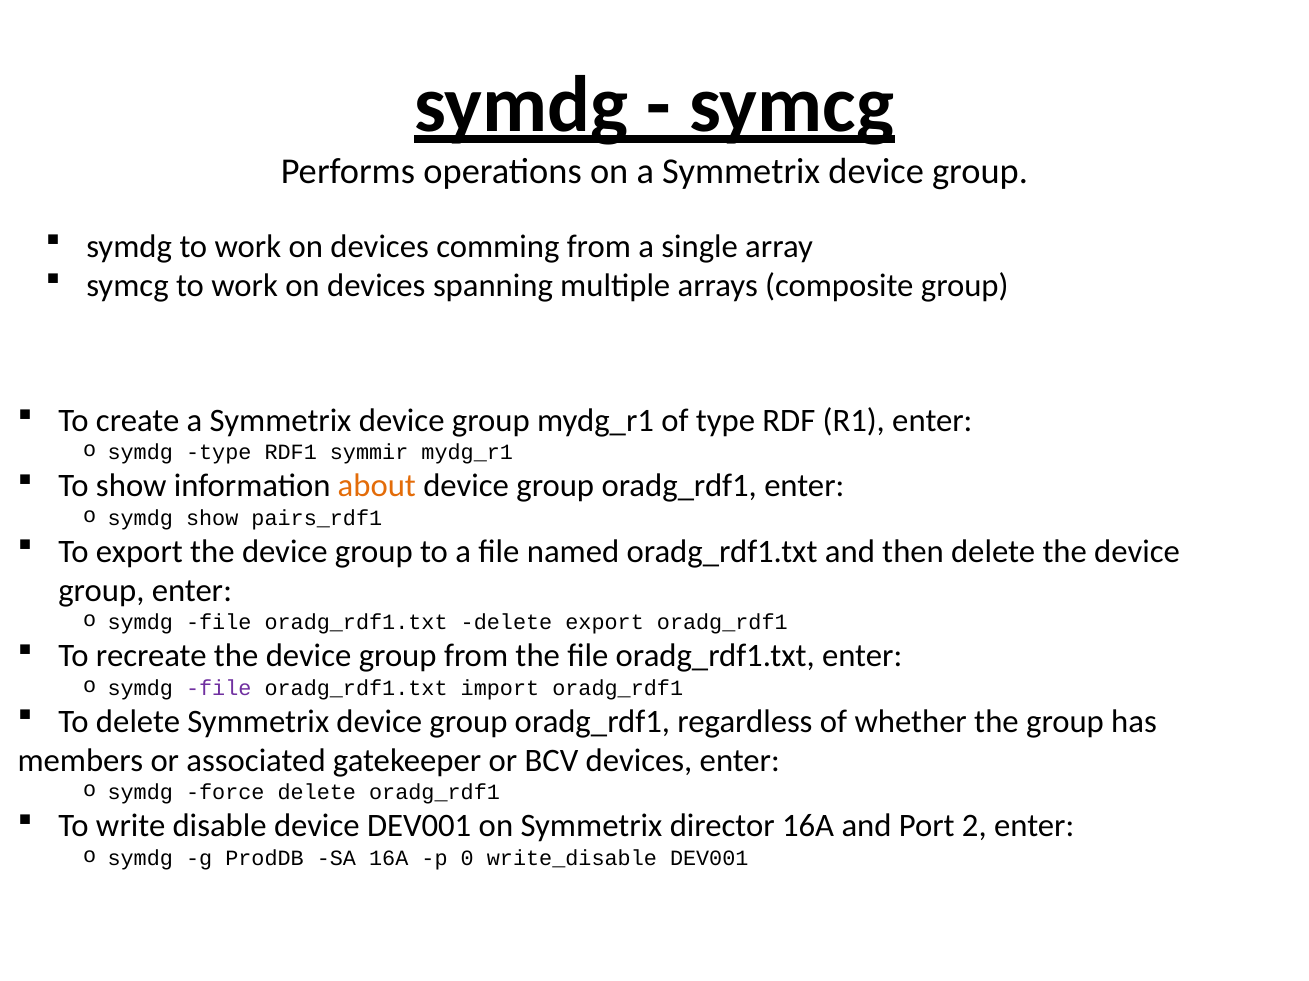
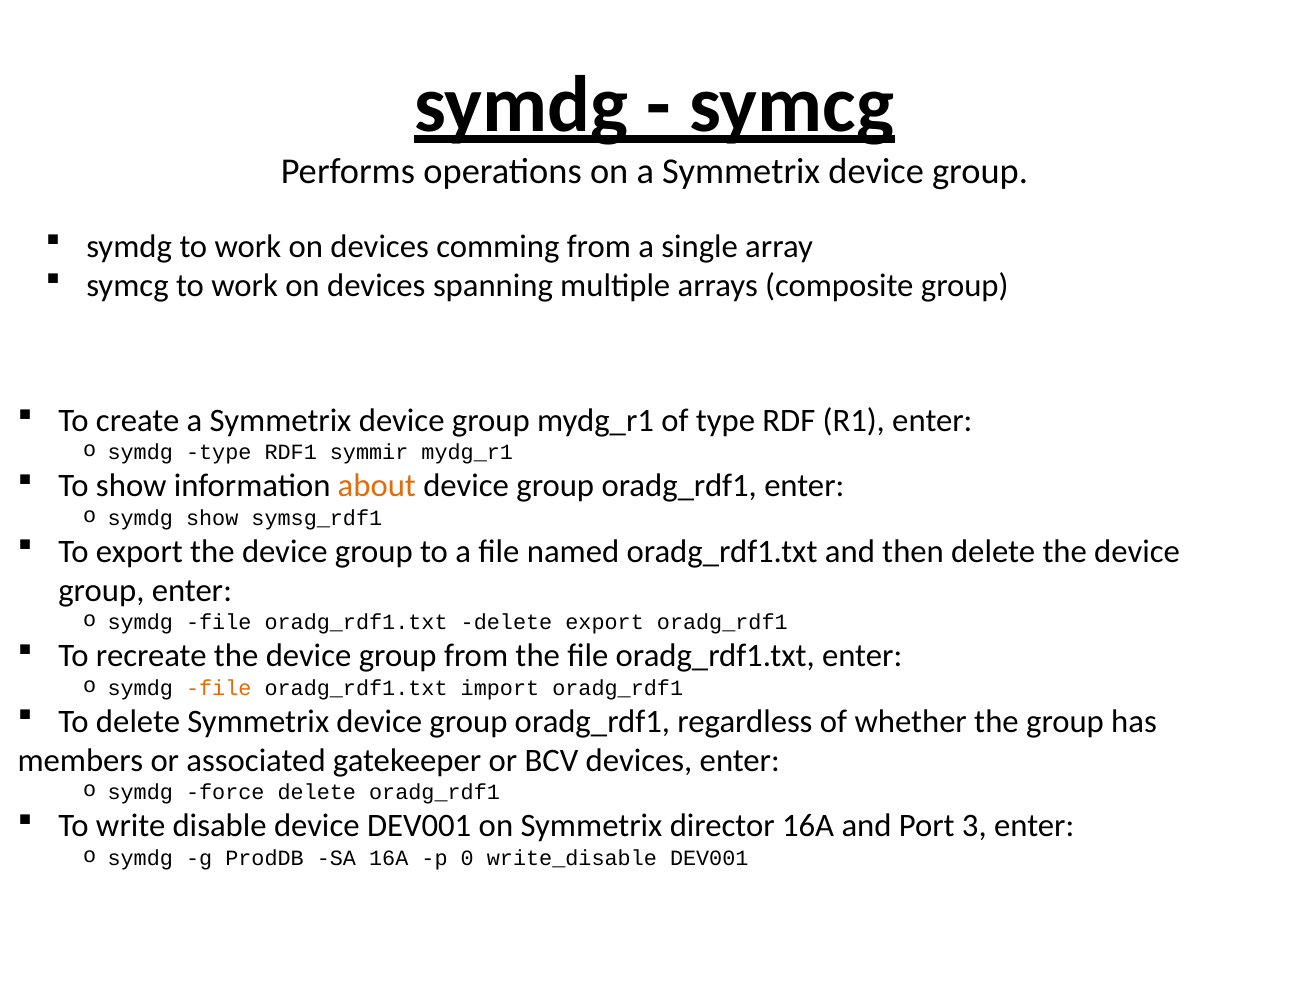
pairs_rdf1: pairs_rdf1 -> symsg_rdf1 (317, 518)
file colour: purple -> orange (219, 689)
2: 2 -> 3 (974, 827)
